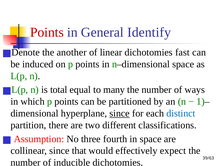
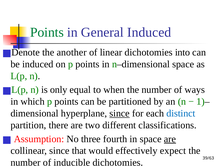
Points colour: red -> green (47, 32)
General Identify: Identify -> Induced (149, 32)
fast: fast -> into (183, 52)
total: total -> only (59, 90)
many: many -> when (114, 90)
are underline: none -> present (170, 139)
